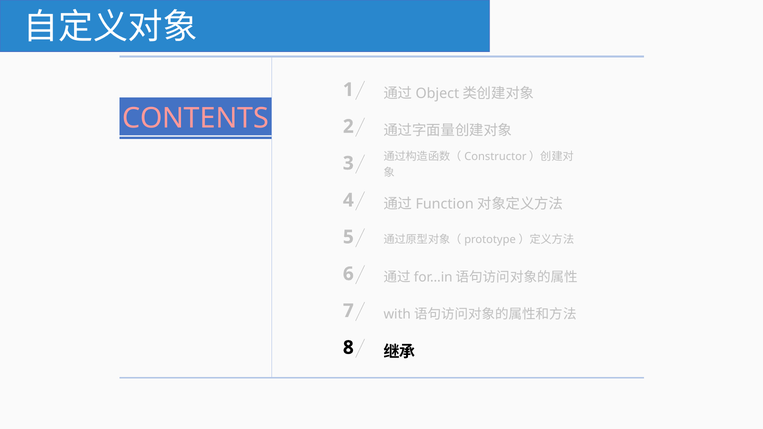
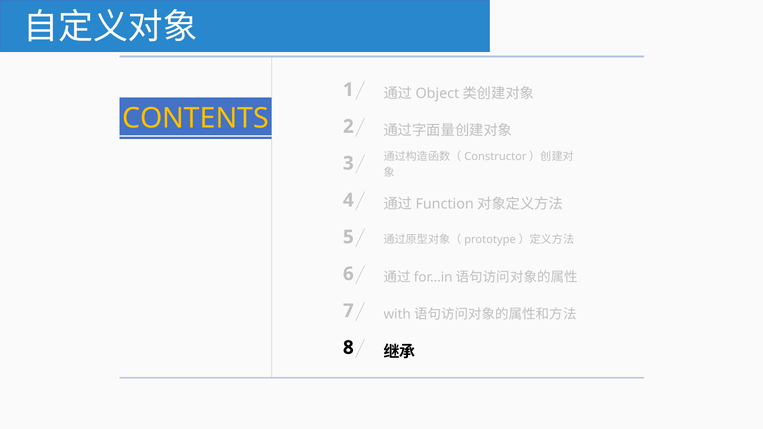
CONTENTS colour: pink -> yellow (195, 118)
